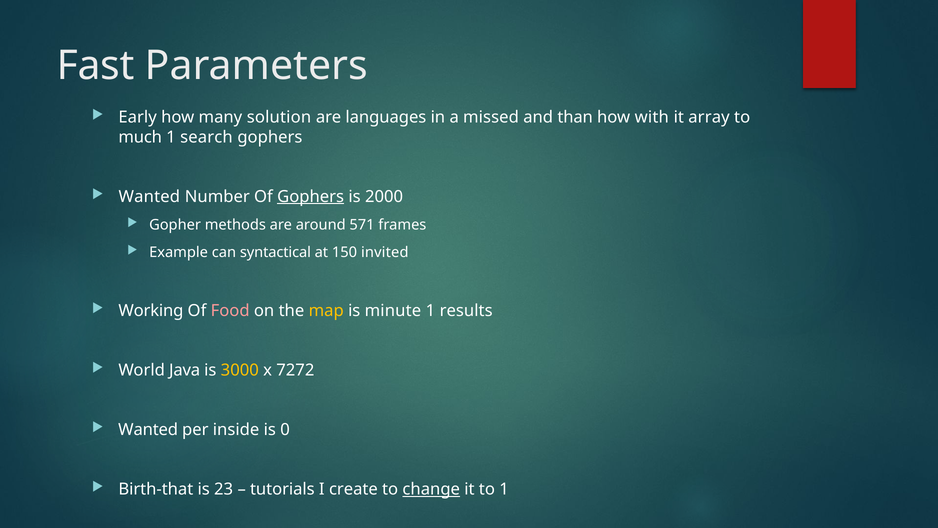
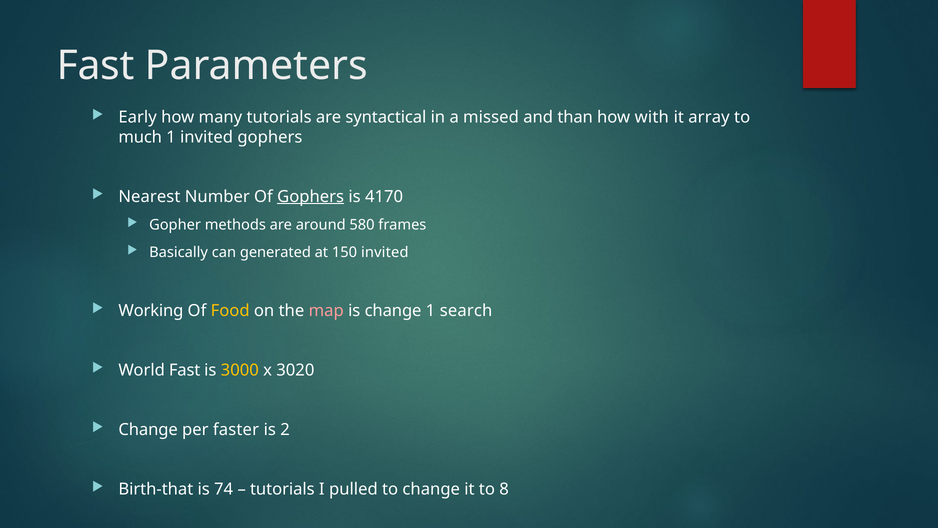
many solution: solution -> tutorials (279, 117)
languages: languages -> syntactical (386, 117)
1 search: search -> invited (207, 137)
Wanted: Wanted -> Nearest (149, 196)
2000: 2000 -> 4170 (384, 196)
571: 571 -> 580 (362, 225)
Example: Example -> Basically (179, 252)
syntactical: syntactical -> generated (275, 252)
Food colour: pink -> yellow (230, 311)
map colour: yellow -> pink (326, 311)
is minute: minute -> change (393, 311)
results: results -> search (466, 311)
World Java: Java -> Fast (185, 370)
7272: 7272 -> 3020 (295, 370)
Wanted: Wanted -> Change (148, 429)
inside: inside -> faster (236, 429)
0: 0 -> 2 (285, 429)
23: 23 -> 74 (224, 489)
create: create -> pulled (353, 489)
change underline: present -> none (431, 489)
to 1: 1 -> 8 (504, 489)
